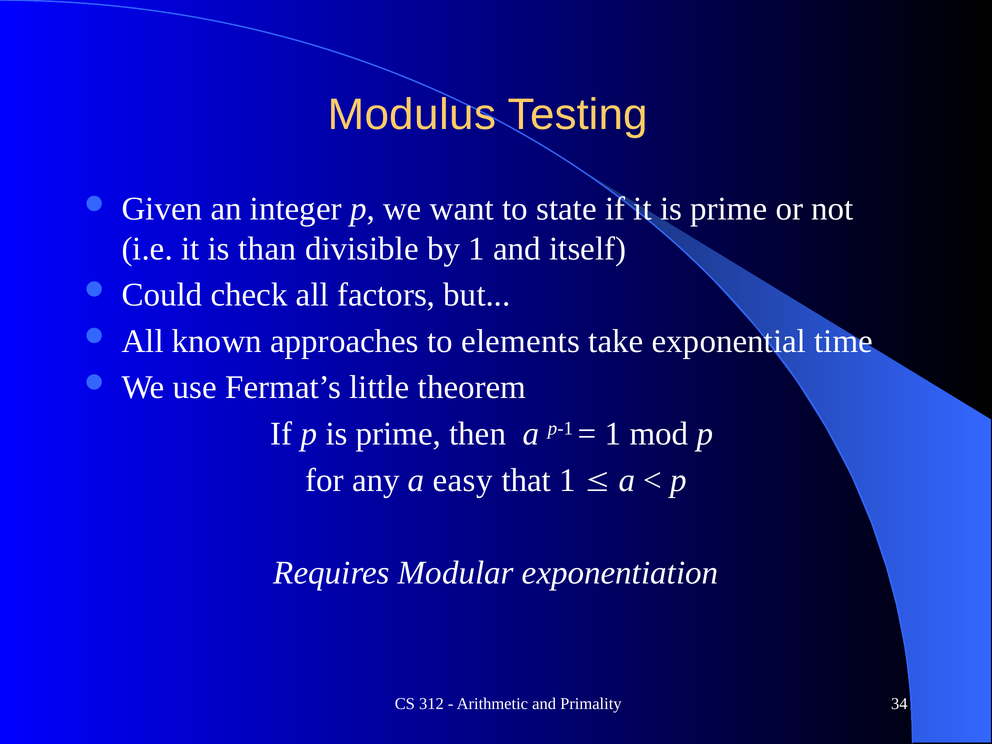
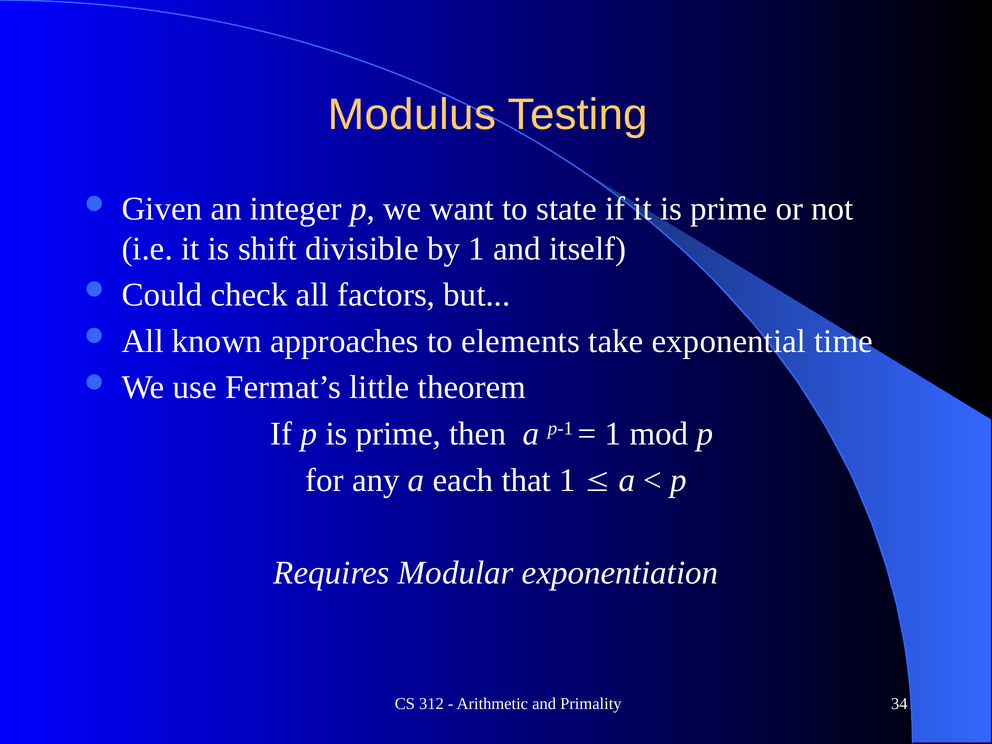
than: than -> shift (267, 249)
easy: easy -> each (463, 480)
